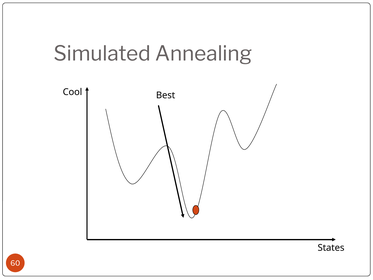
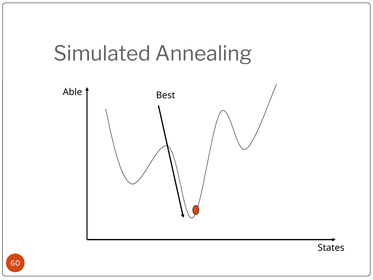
Cool: Cool -> Able (72, 92)
